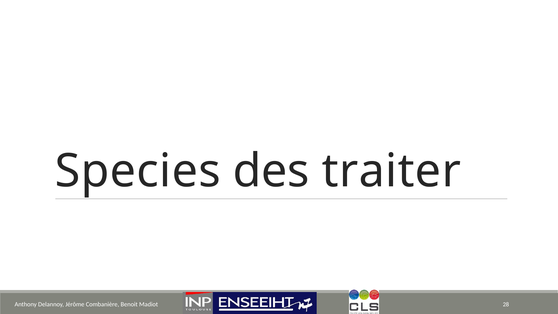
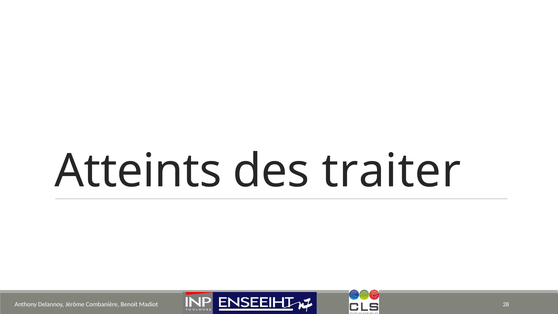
Species: Species -> Atteints (138, 171)
